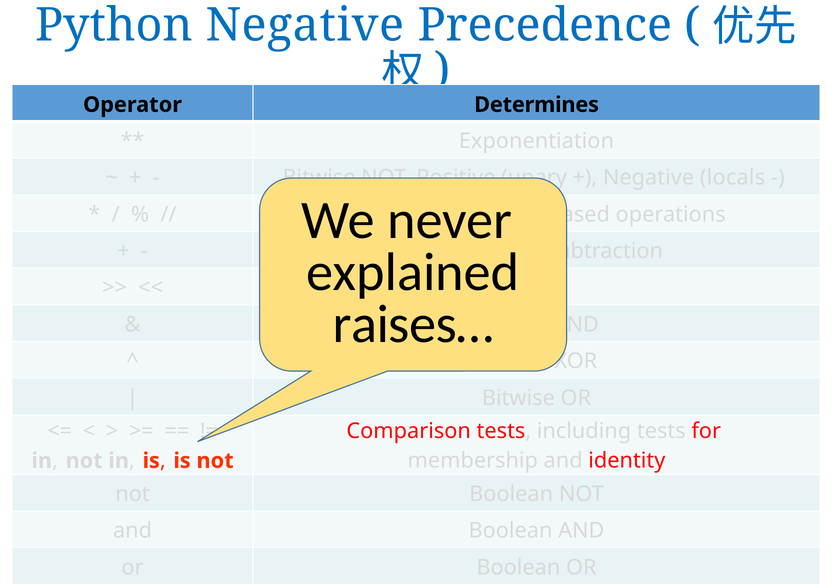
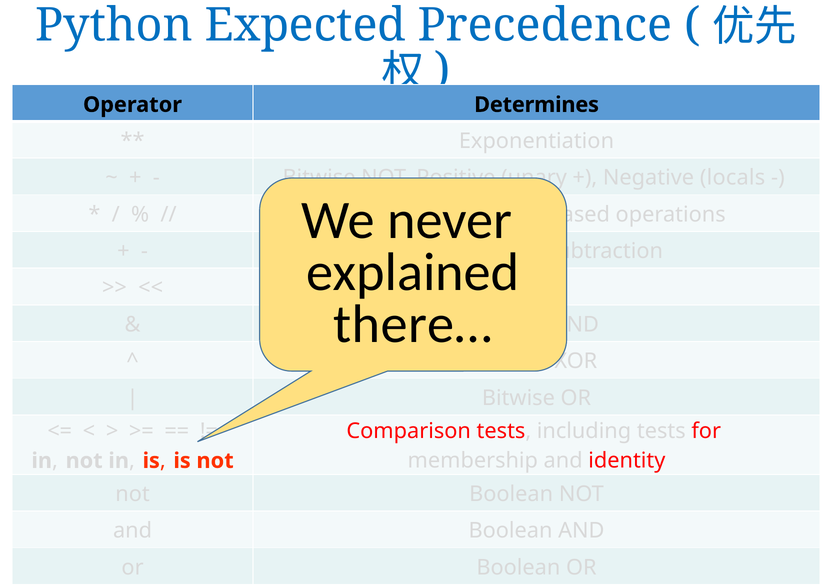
Python Negative: Negative -> Expected (305, 25)
raises…: raises… -> there… (413, 325)
